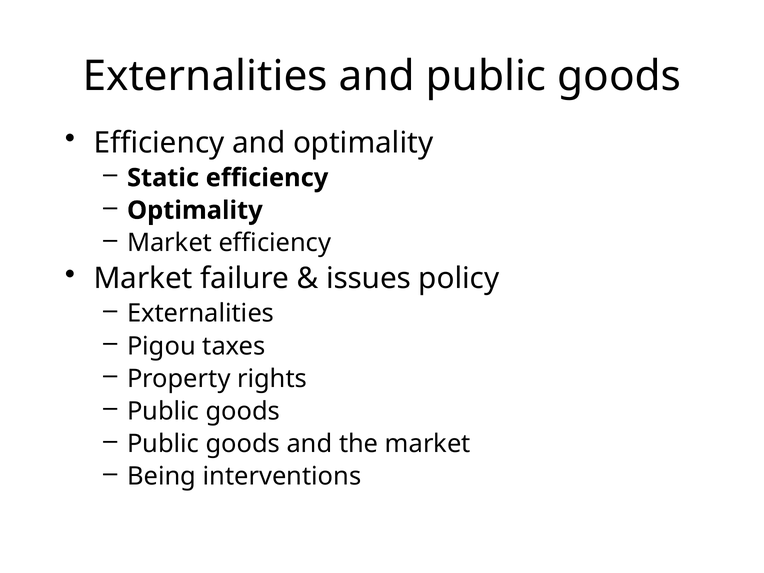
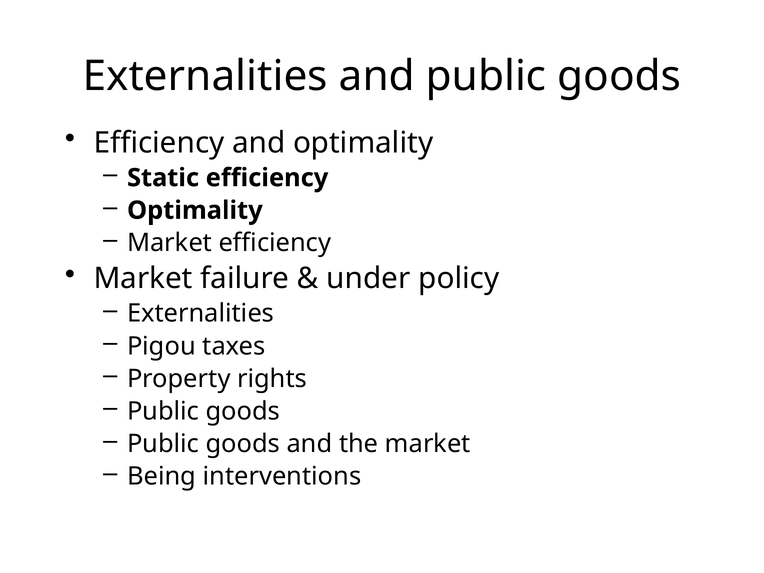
issues: issues -> under (368, 279)
